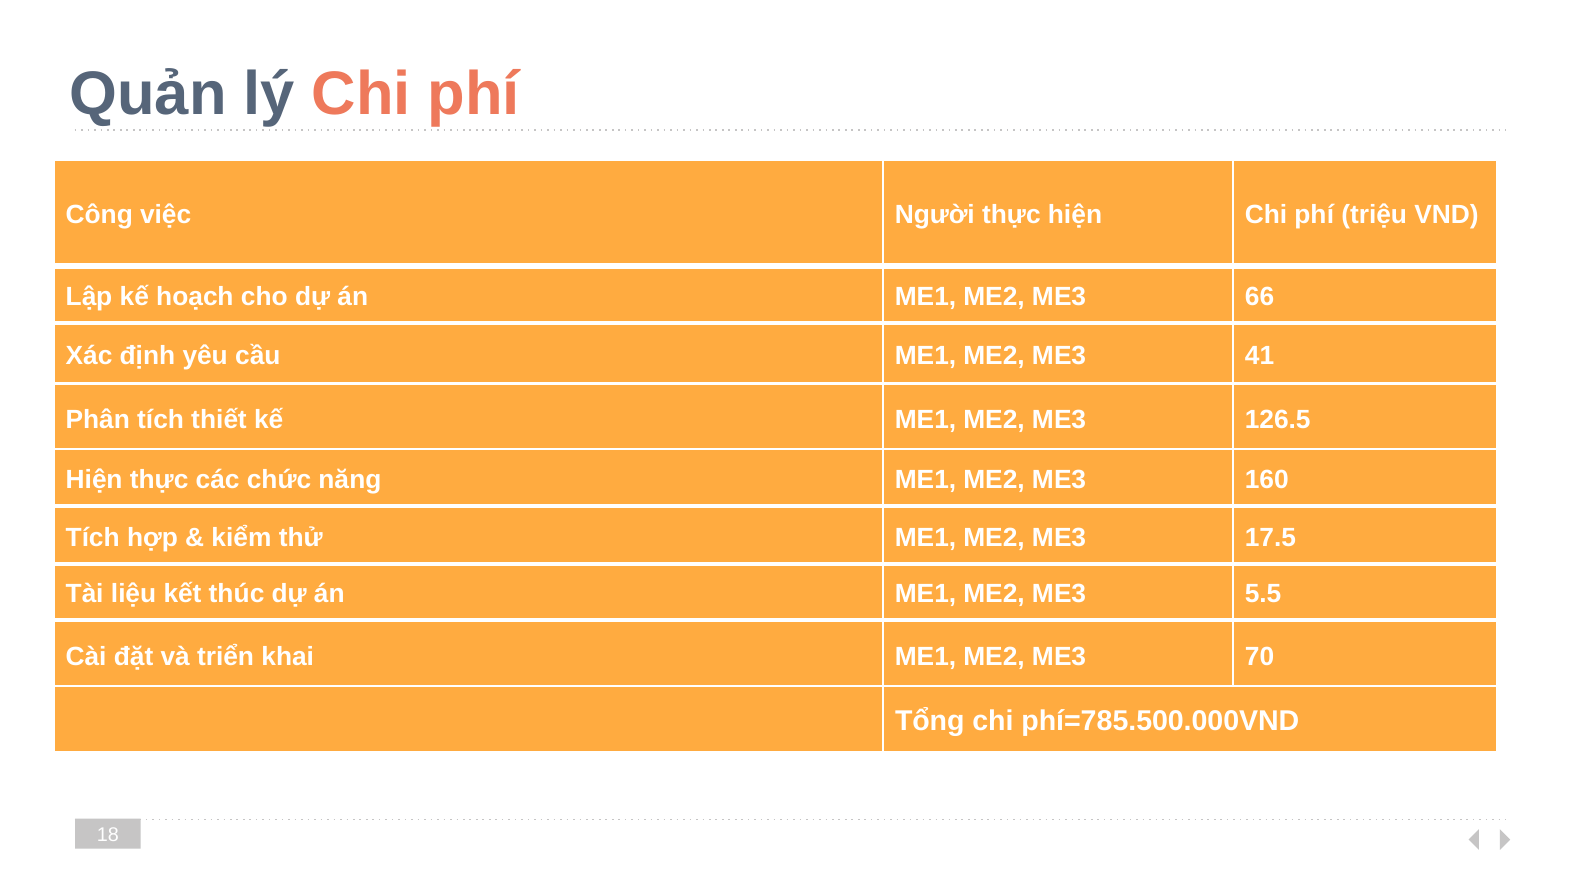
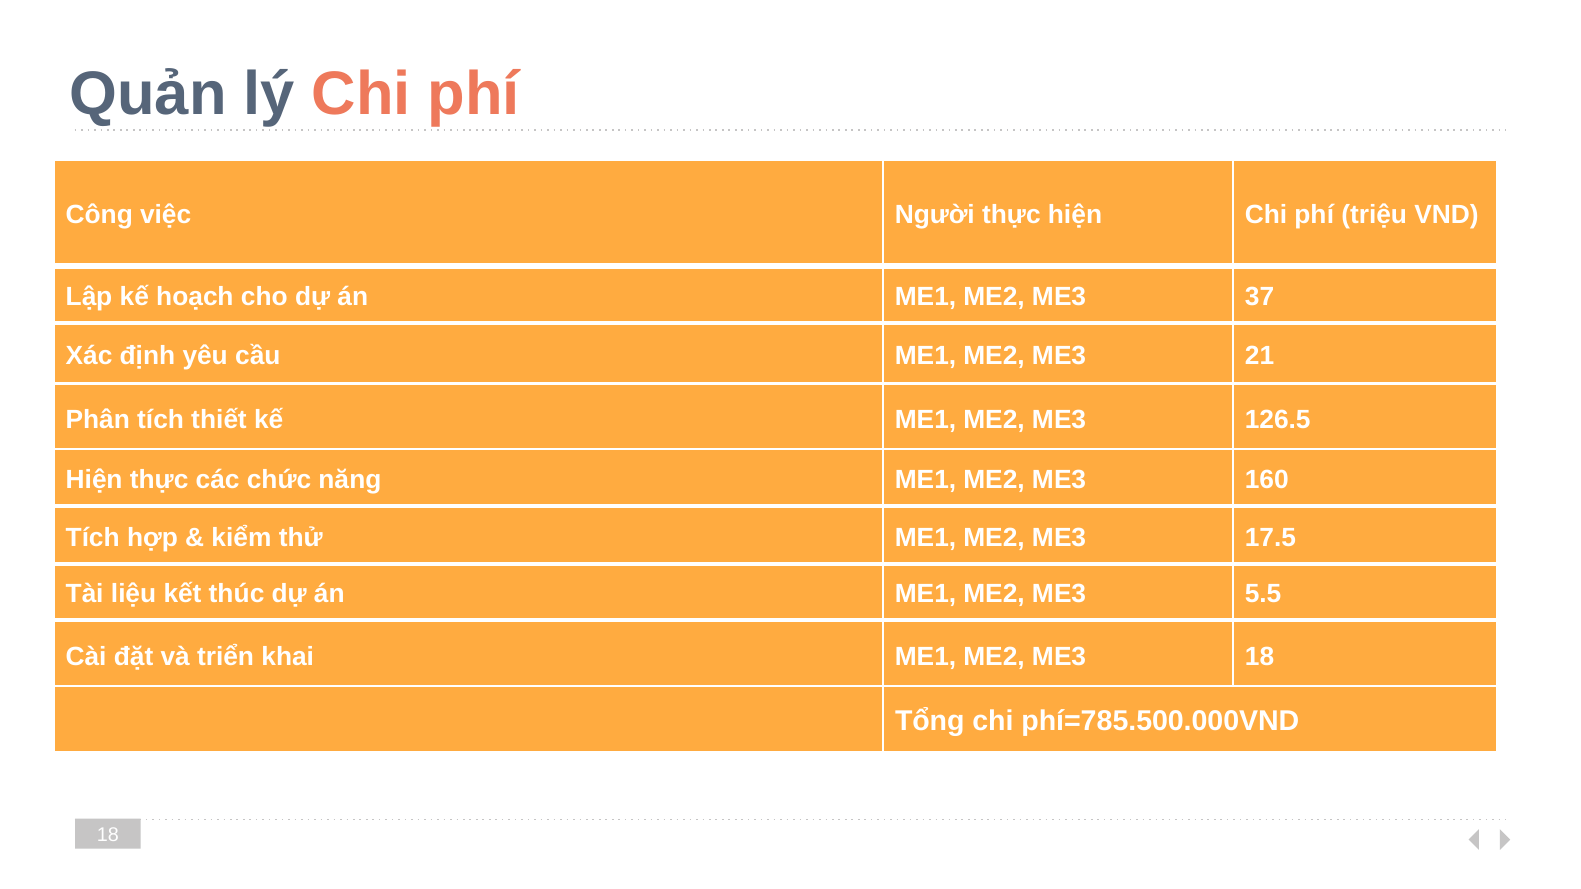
66: 66 -> 37 (1260, 297)
41: 41 -> 21 (1260, 356)
ME3 70: 70 -> 18 (1260, 657)
